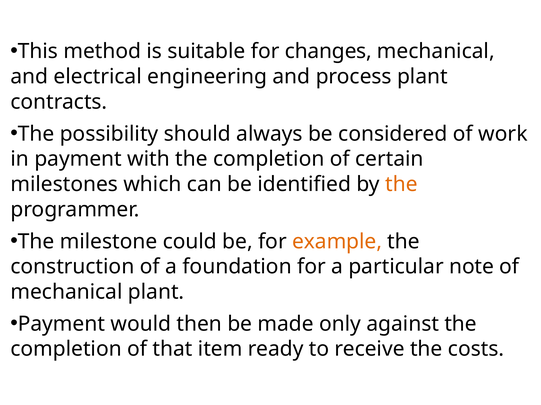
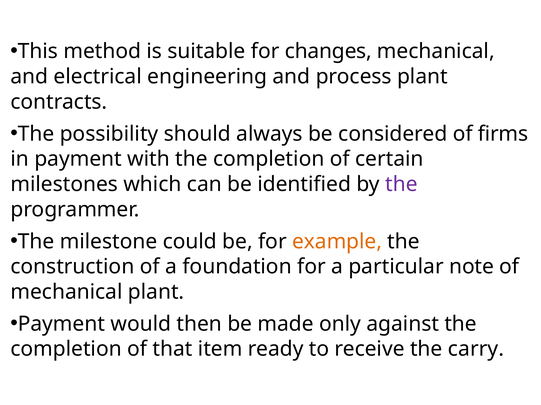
work: work -> firms (503, 134)
the colour: orange -> purple (401, 185)
costs: costs -> carry (476, 350)
